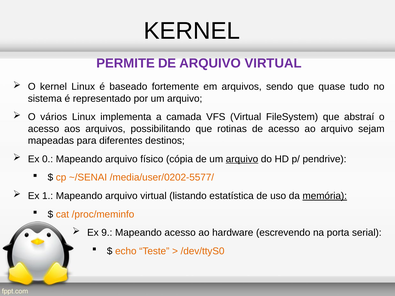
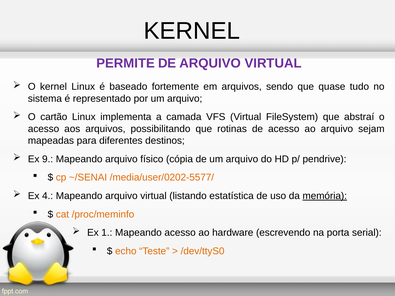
vários: vários -> cartão (54, 117)
0: 0 -> 9 (48, 159)
arquivo underline: present -> none (242, 159)
1: 1 -> 4 (48, 196)
9: 9 -> 1 (107, 233)
